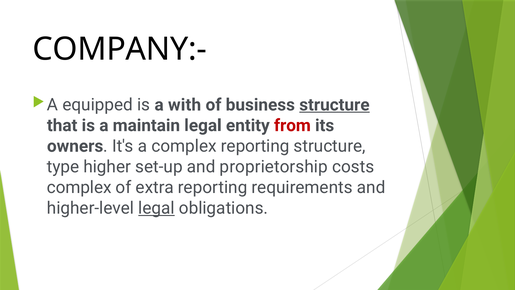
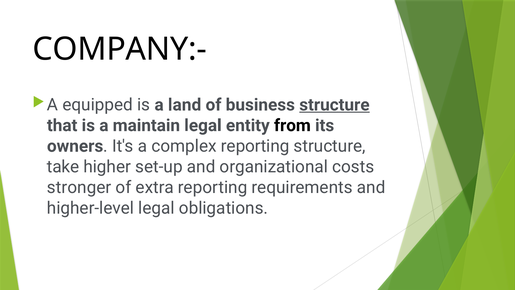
with: with -> land (185, 105)
from colour: red -> black (292, 125)
type: type -> take (63, 167)
proprietorship: proprietorship -> organizational (274, 167)
complex: complex -> stronger (79, 187)
legal underline: present -> none (156, 208)
